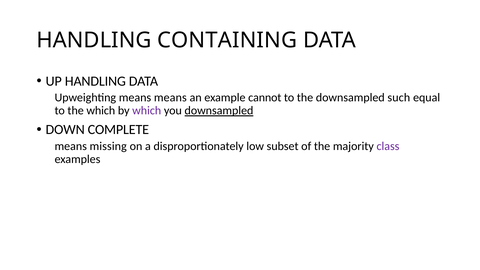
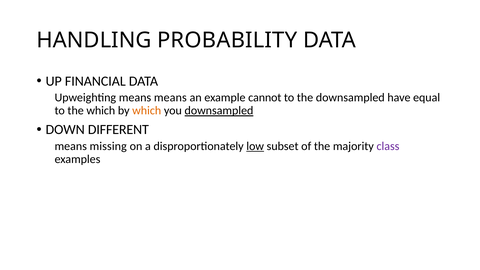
CONTAINING: CONTAINING -> PROBABILITY (227, 40)
UP HANDLING: HANDLING -> FINANCIAL (95, 81)
such: such -> have (399, 98)
which colour: purple -> orange (147, 111)
COMPLETE: COMPLETE -> DIFFERENT (118, 130)
low underline: none -> present (255, 146)
